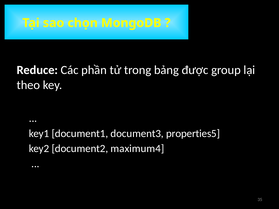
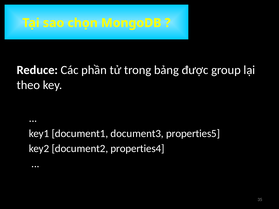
maximum4: maximum4 -> properties4 (137, 149)
